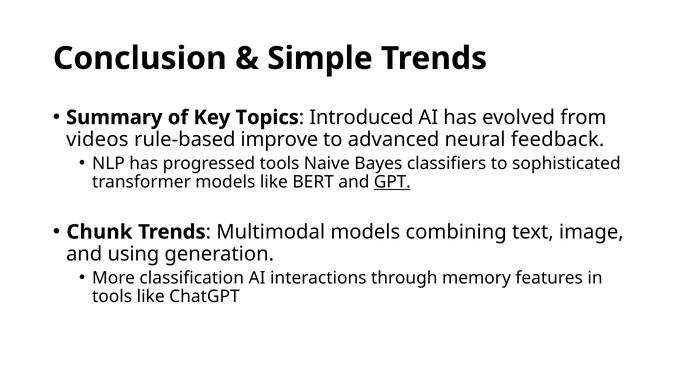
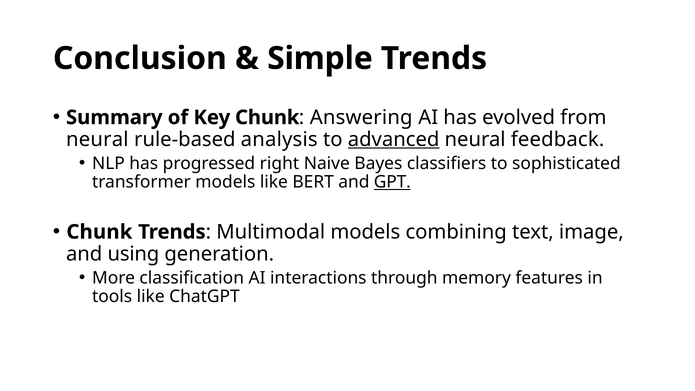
Key Topics: Topics -> Chunk (267, 117)
Introduced: Introduced -> Answering (361, 117)
videos: videos -> neural (97, 139)
improve: improve -> analysis (279, 139)
advanced underline: none -> present (394, 139)
progressed tools: tools -> right (279, 163)
